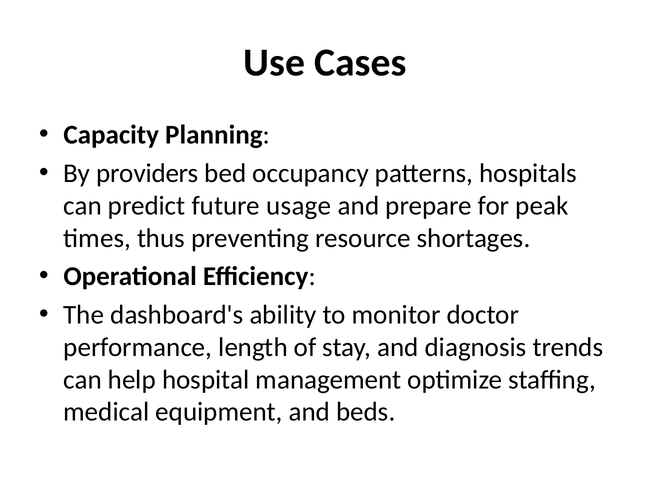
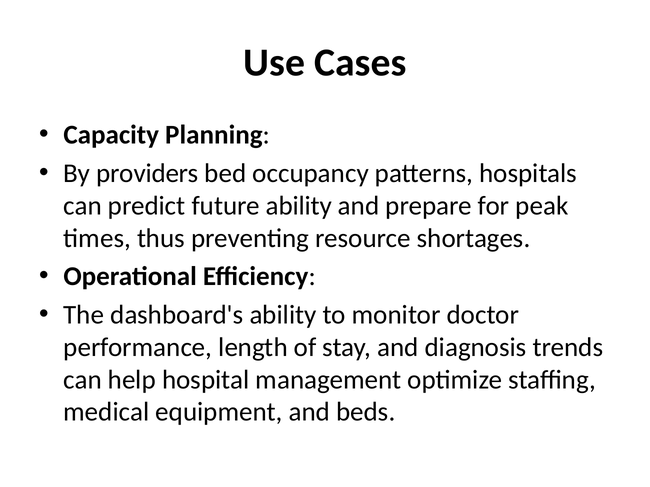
future usage: usage -> ability (299, 206)
